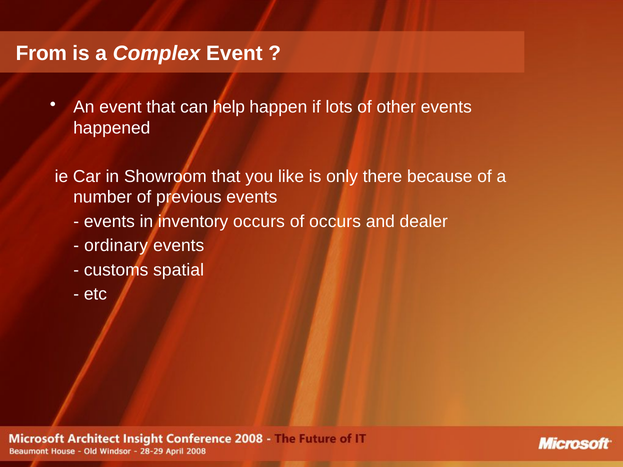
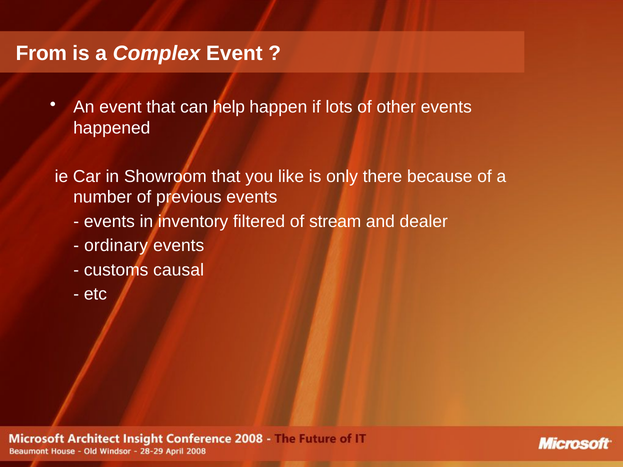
inventory occurs: occurs -> filtered (259, 222)
of occurs: occurs -> stream (335, 222)
spatial: spatial -> causal (179, 270)
